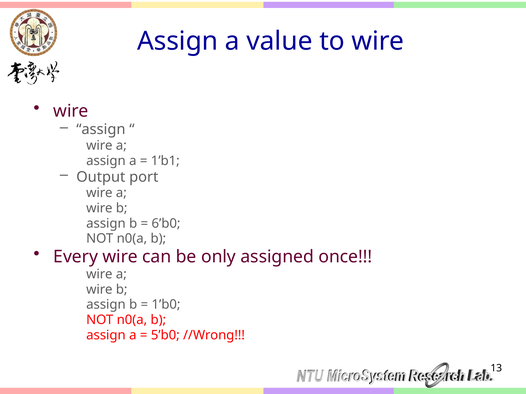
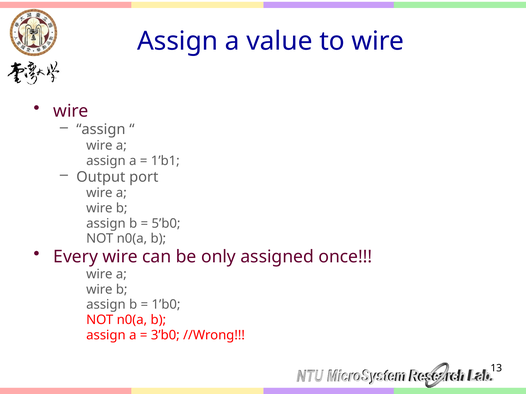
6’b0: 6’b0 -> 5’b0 (166, 224)
5’b0: 5’b0 -> 3’b0 (165, 336)
